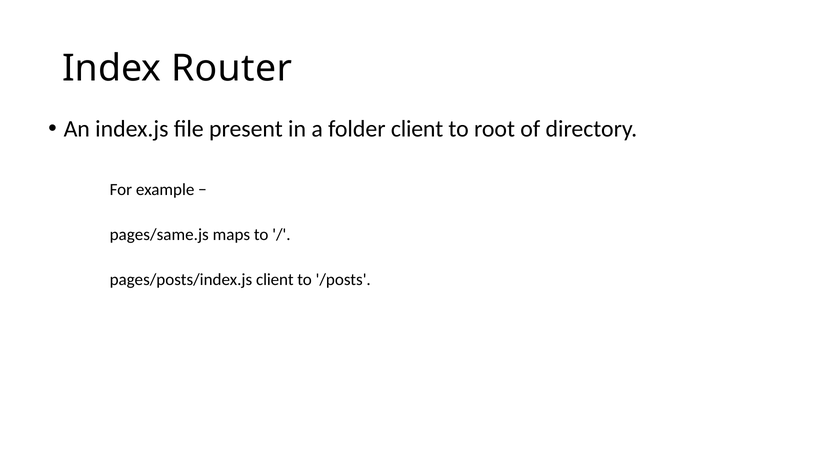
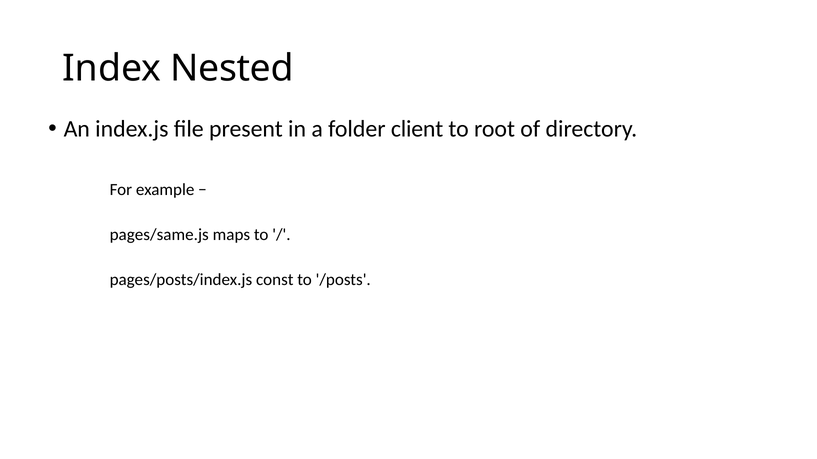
Router: Router -> Nested (232, 69)
pages/posts/index.js client: client -> const (275, 280)
